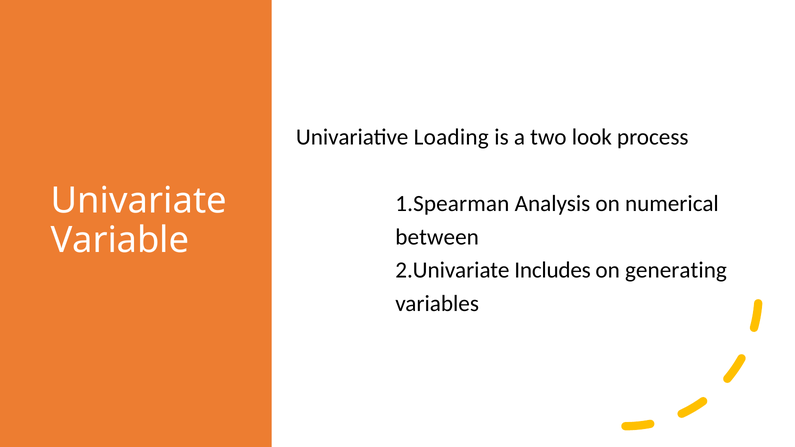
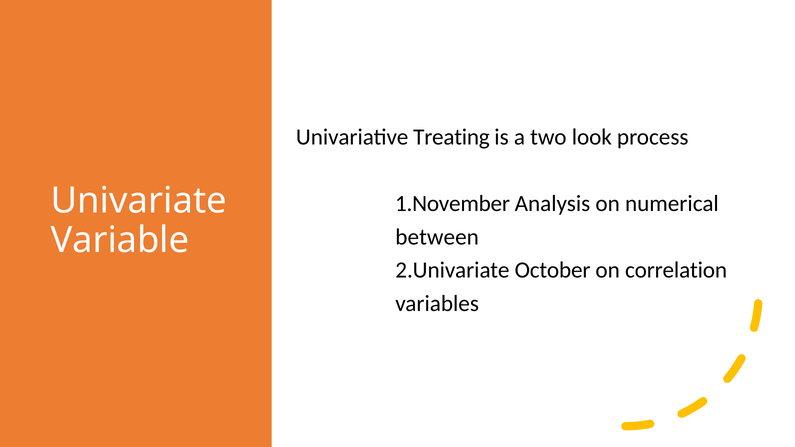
Loading: Loading -> Treating (451, 137)
1.Spearman: 1.Spearman -> 1.November (453, 204)
Includes: Includes -> October (553, 270)
generating: generating -> correlation (676, 270)
